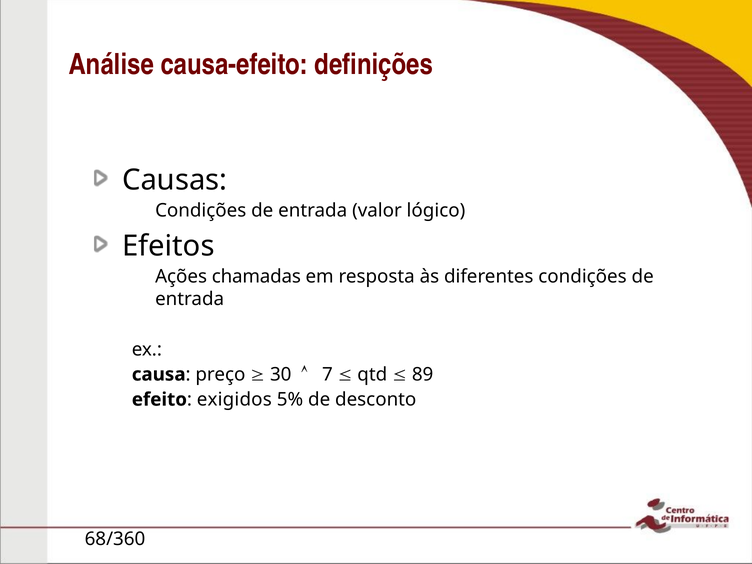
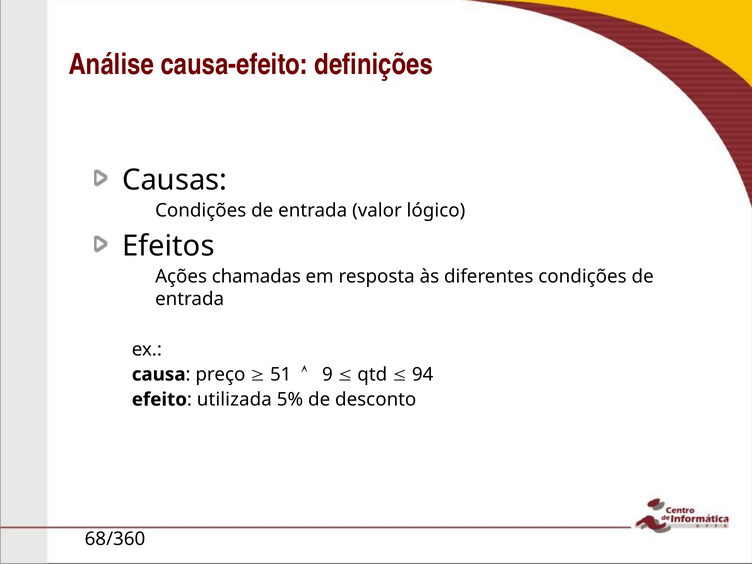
30: 30 -> 51 (281, 374)
7: 7 -> 9 (327, 374)
89: 89 -> 94 (423, 374)
exigidos: exigidos -> utilizada (234, 399)
